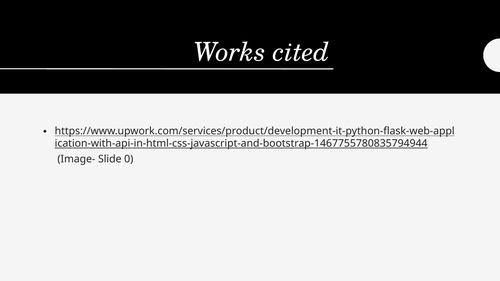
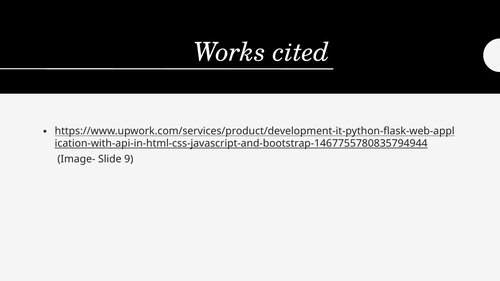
0: 0 -> 9 (129, 159)
